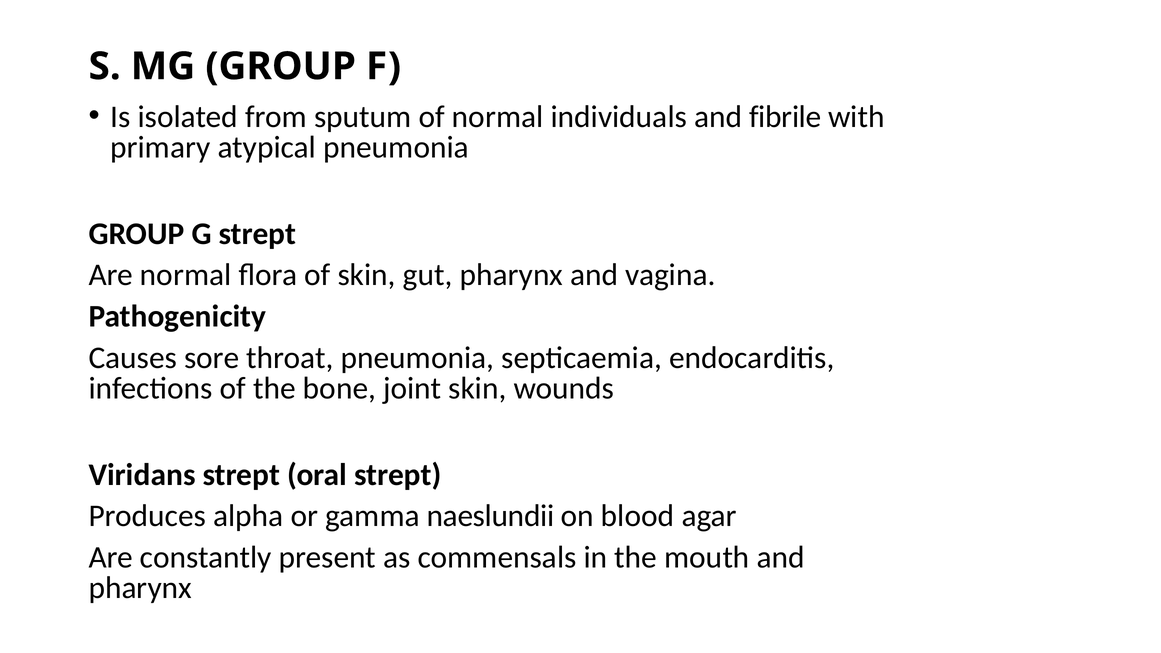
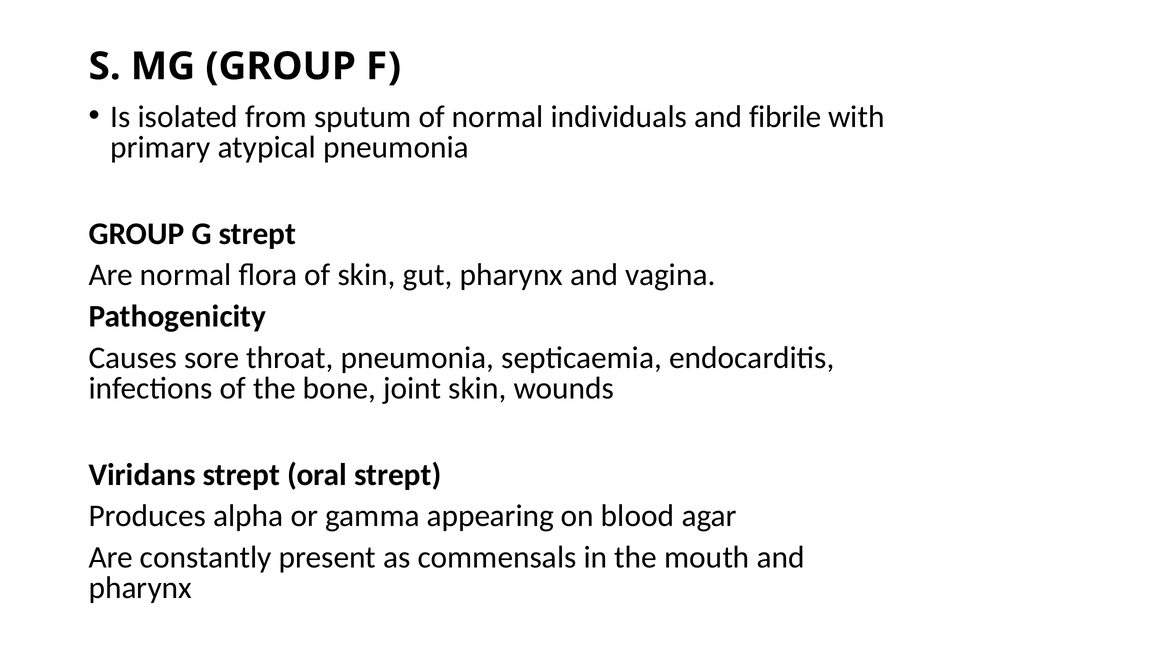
naeslundii: naeslundii -> appearing (490, 516)
